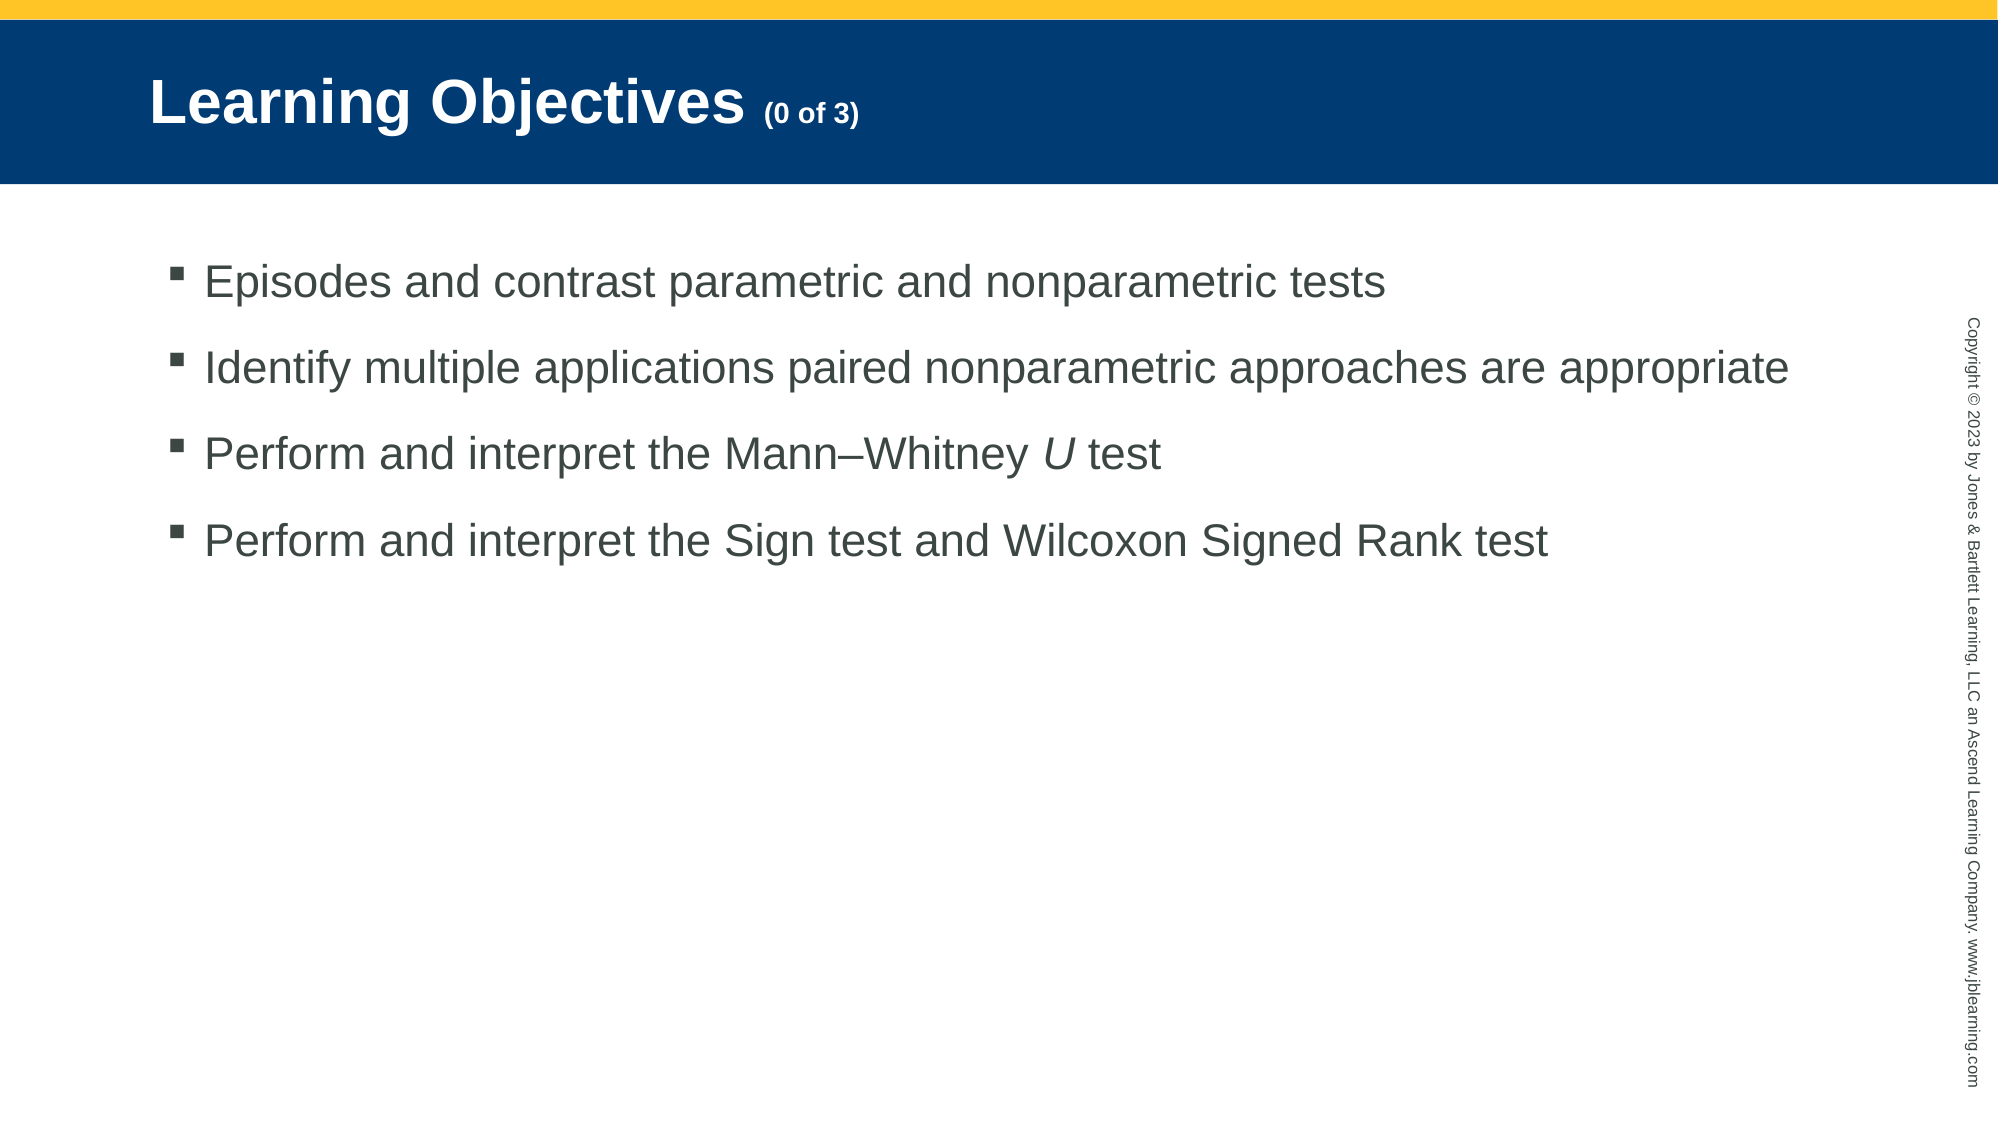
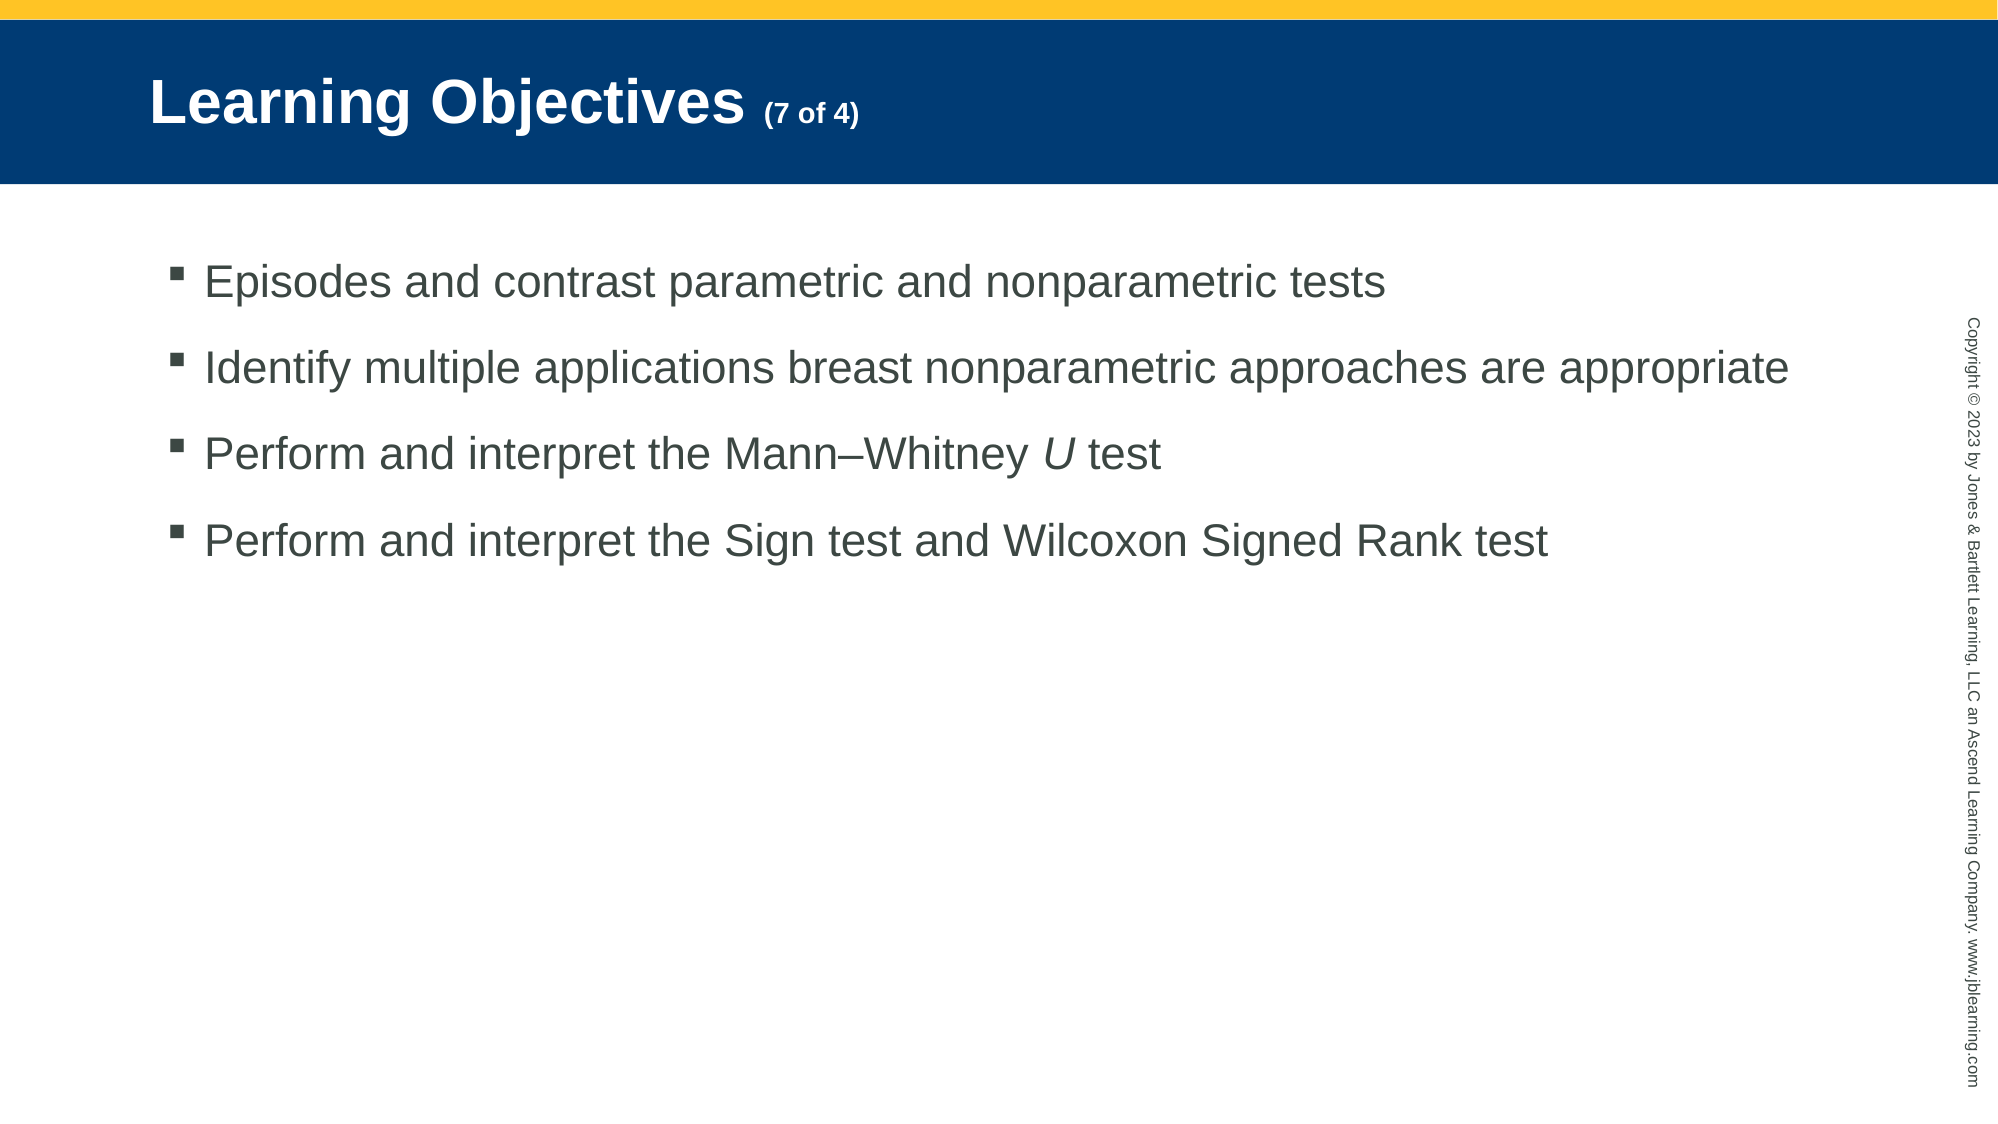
Objectives 0: 0 -> 7 (777, 114)
of 3: 3 -> 4 (847, 114)
paired: paired -> breast (850, 369)
